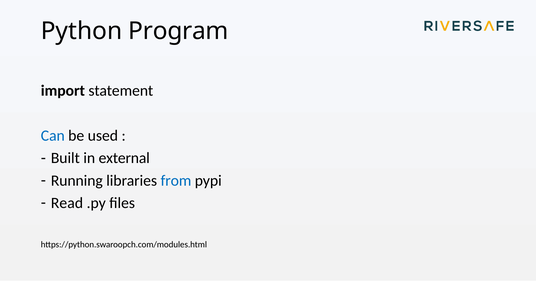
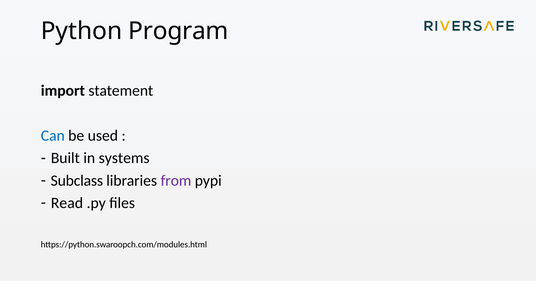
external: external -> systems (124, 158)
Running: Running -> Subclass (77, 180)
from colour: blue -> purple (176, 180)
